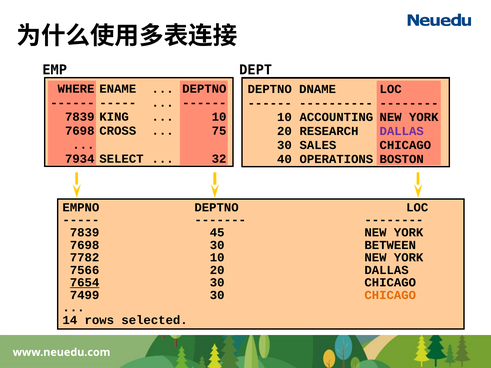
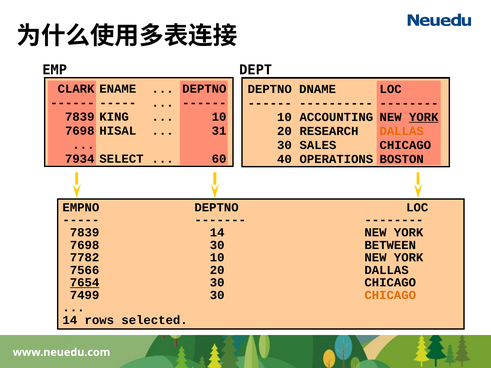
WHERE: WHERE -> CLARK (76, 89)
YORK underline: none -> present (424, 117)
CROSS: CROSS -> HISAL (118, 131)
75: 75 -> 31 (219, 131)
DALLAS colour: purple -> orange (402, 131)
32: 32 -> 60 (219, 159)
7839 45: 45 -> 14 (217, 233)
